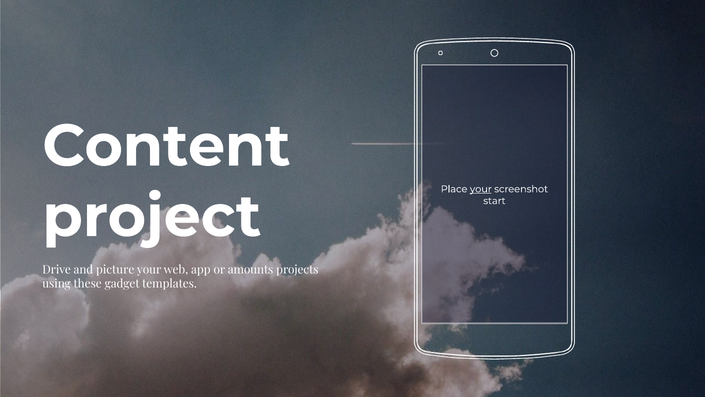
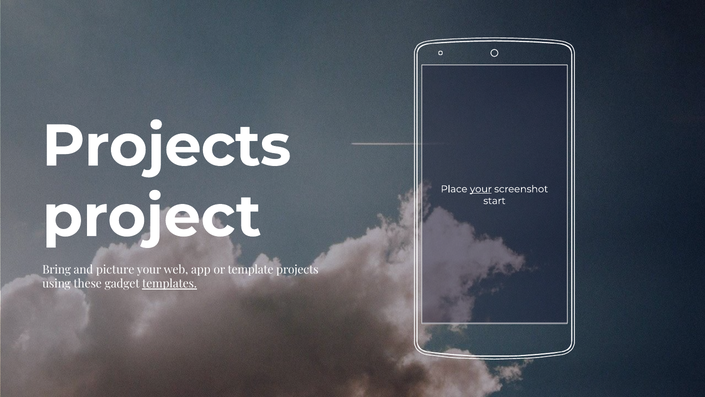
Content: Content -> Projects (167, 146)
Drive: Drive -> Bring (57, 270)
amounts: amounts -> template (251, 270)
templates underline: none -> present (170, 284)
